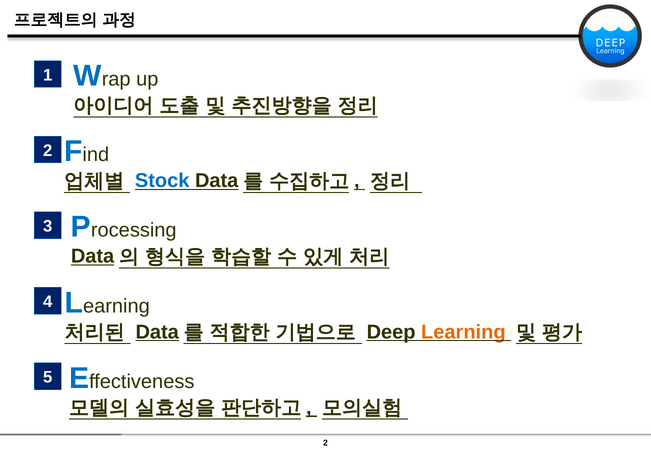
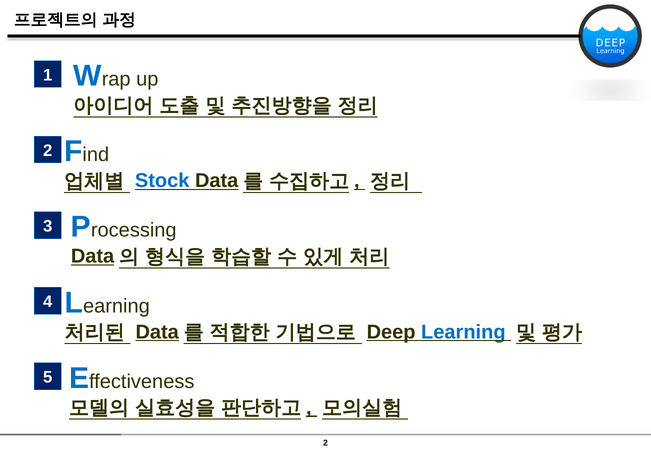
Learning colour: orange -> blue (463, 332)
